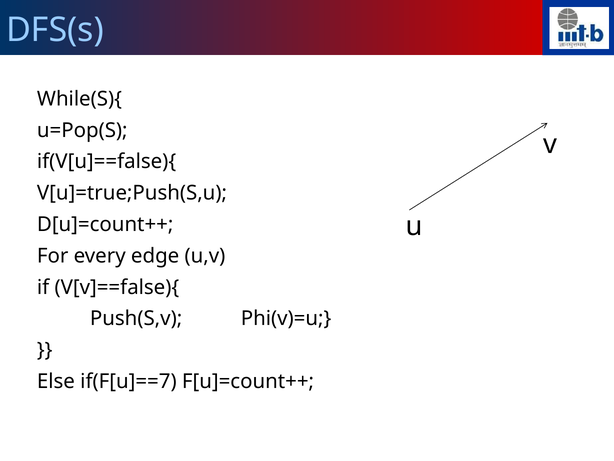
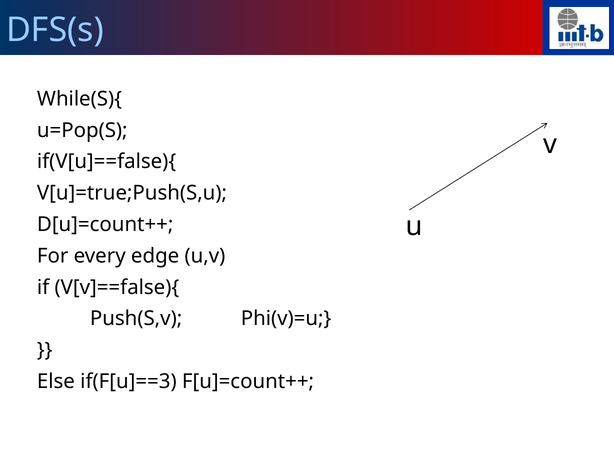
if(F[u]==7: if(F[u]==7 -> if(F[u]==3 (128, 381)
